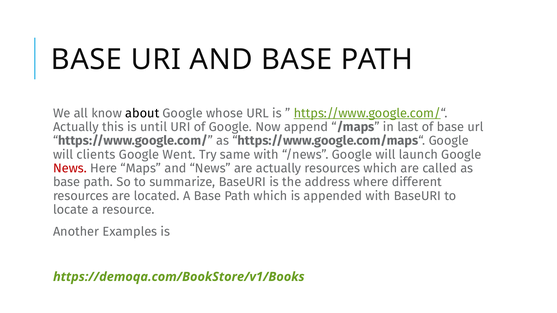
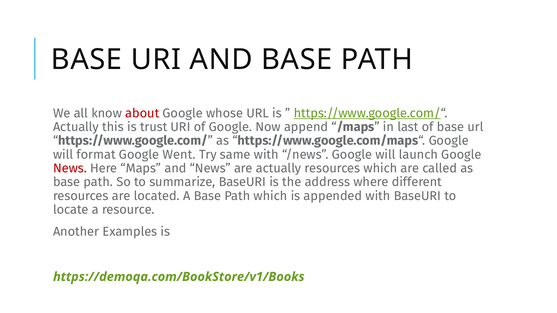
about colour: black -> red (142, 113)
until: until -> trust (154, 127)
clients: clients -> format (96, 155)
